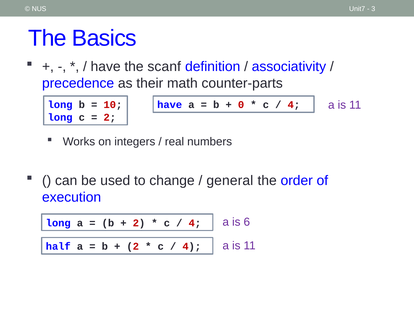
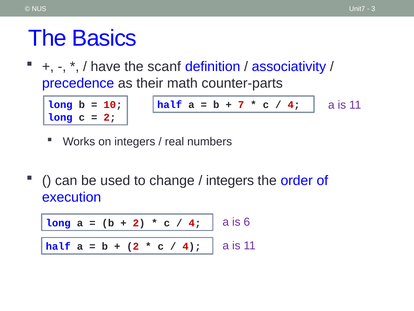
have: have -> half (170, 105)
0: 0 -> 7 (241, 105)
general: general -> integers (230, 180)
